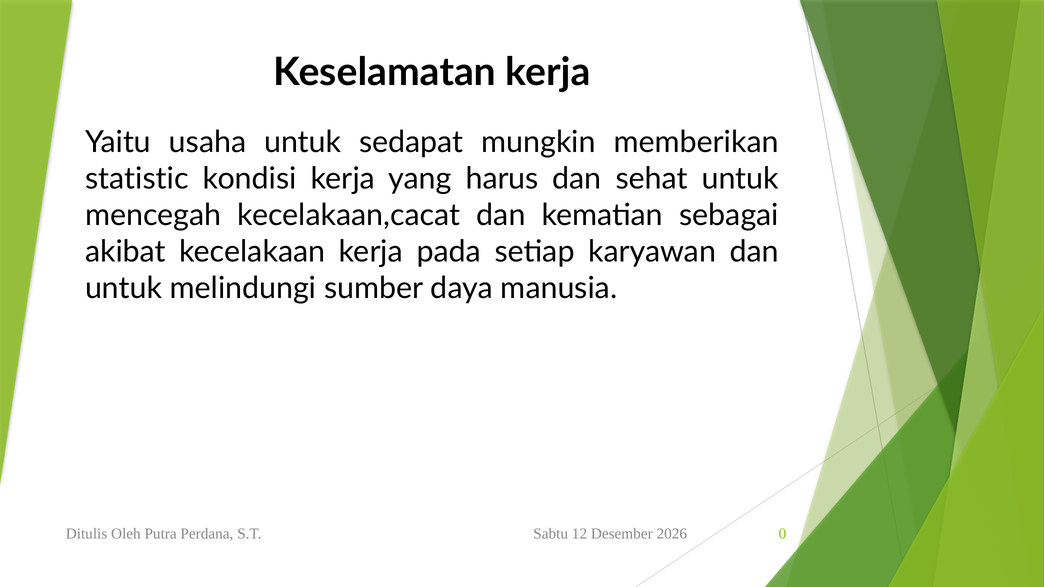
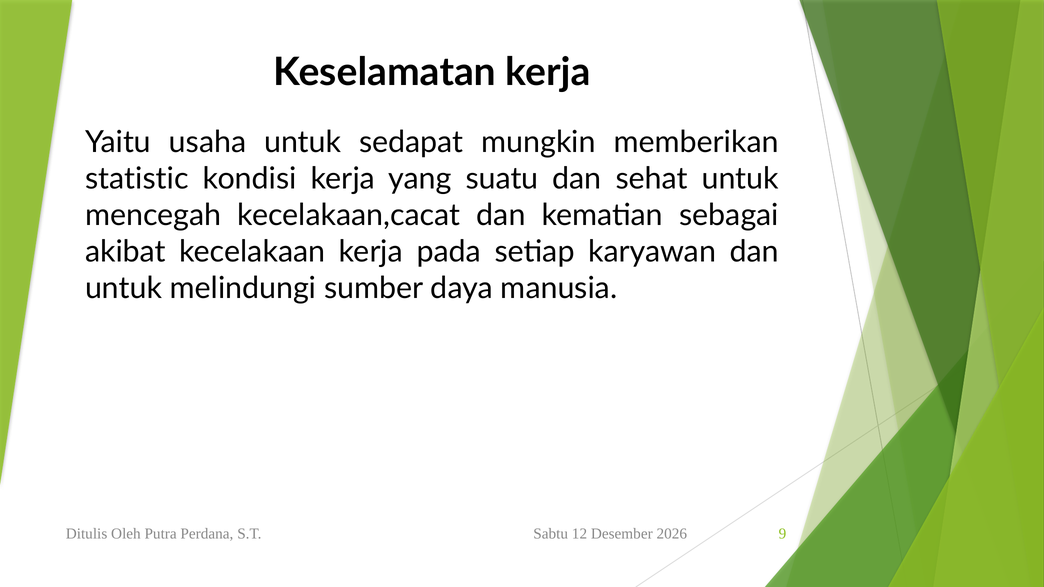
harus: harus -> suatu (502, 179)
0: 0 -> 9 (783, 534)
